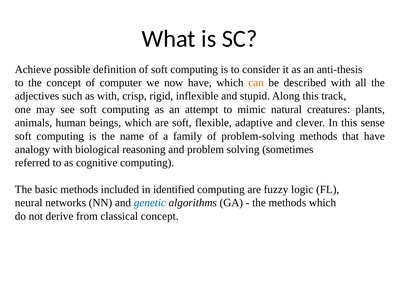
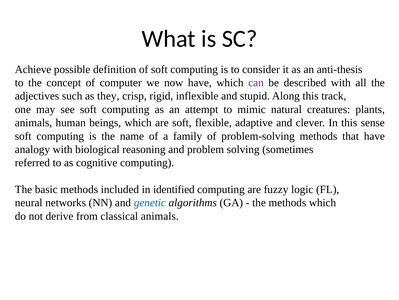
can colour: orange -> purple (256, 83)
as with: with -> they (108, 96)
classical concept: concept -> animals (160, 216)
